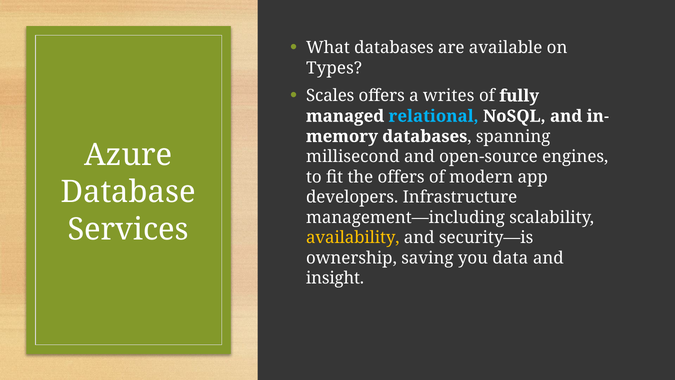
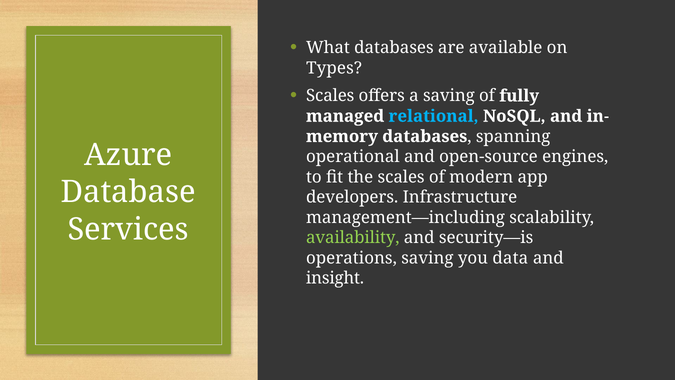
a writes: writes -> saving (449, 96)
millisecond: millisecond -> operational (353, 157)
the offers: offers -> scales (401, 177)
availability colour: yellow -> light green (353, 238)
ownership: ownership -> operations (351, 258)
